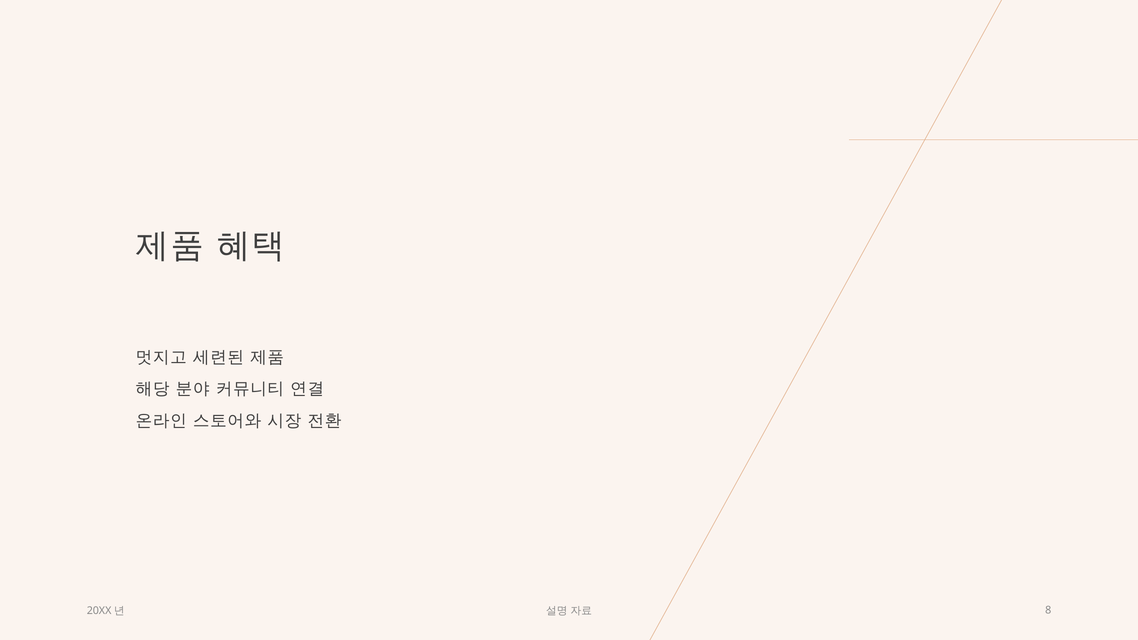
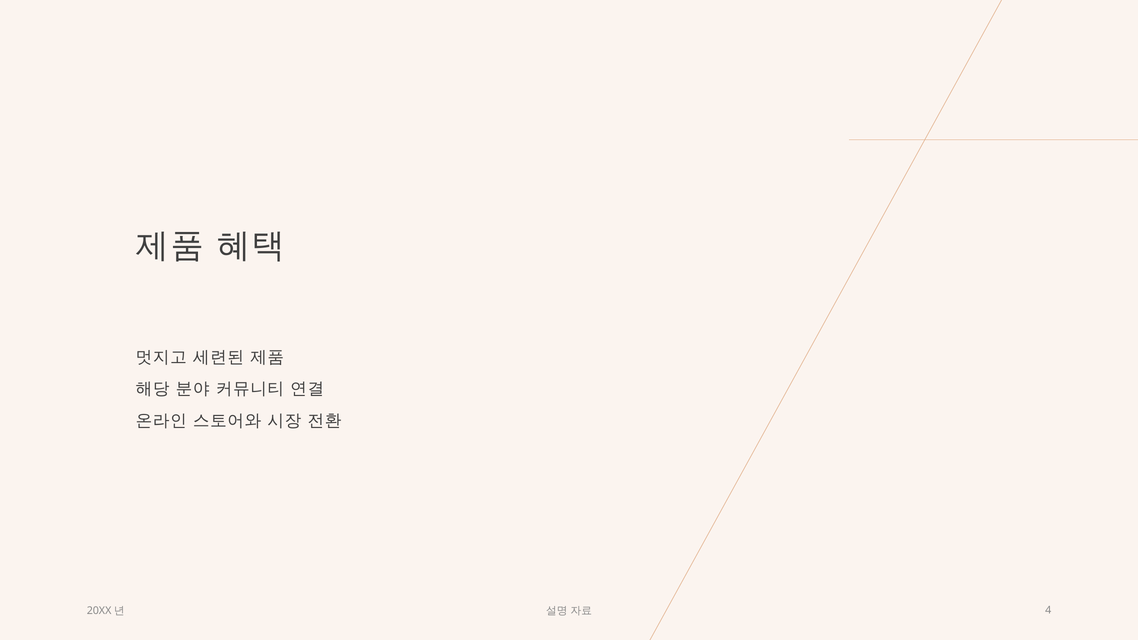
8: 8 -> 4 (1048, 610)
